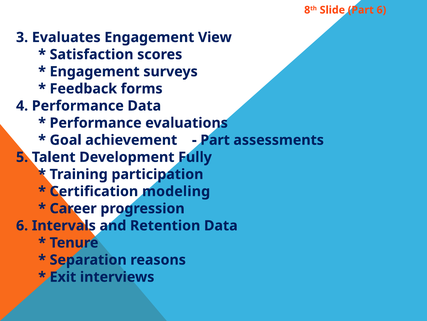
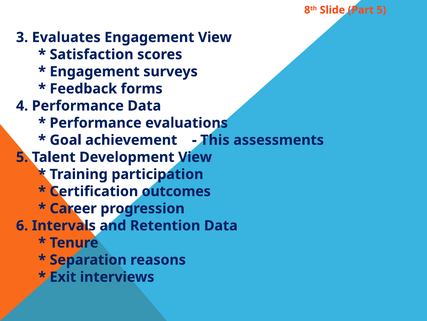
Part 6: 6 -> 5 (381, 10)
Part: Part -> This (215, 140)
Development Fully: Fully -> View (195, 157)
modeling: modeling -> outcomes (176, 191)
